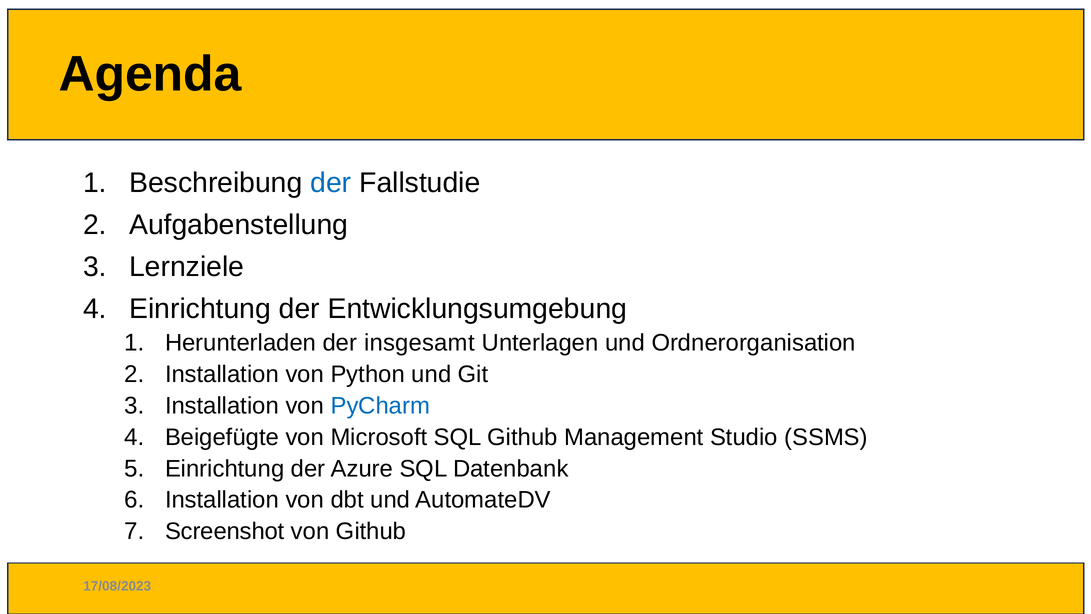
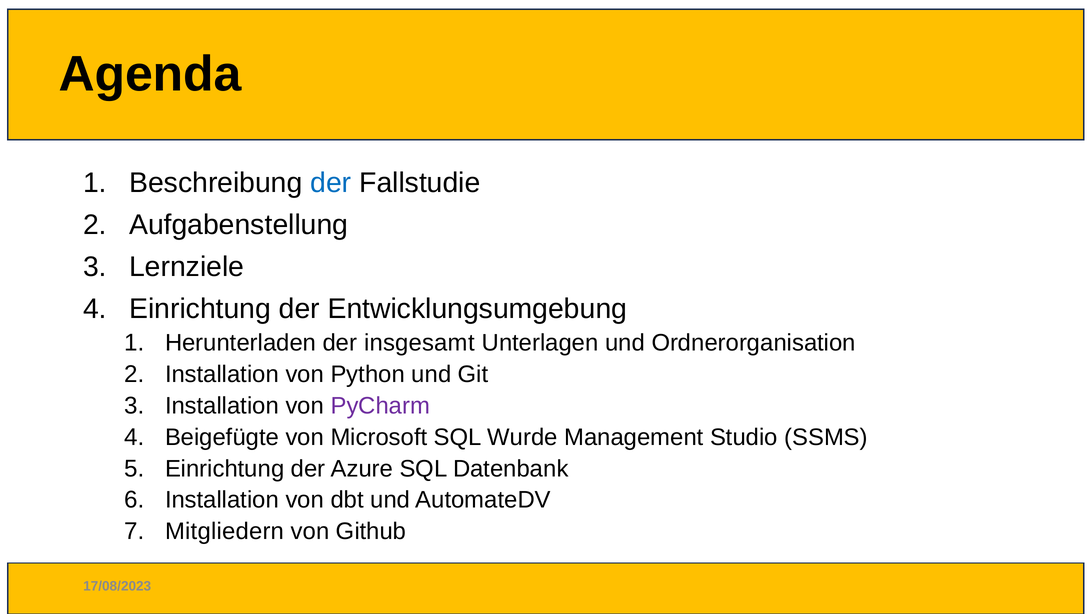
PyCharm colour: blue -> purple (380, 406)
SQL Github: Github -> Wurde (522, 437)
Screenshot: Screenshot -> Mitgliedern (225, 531)
